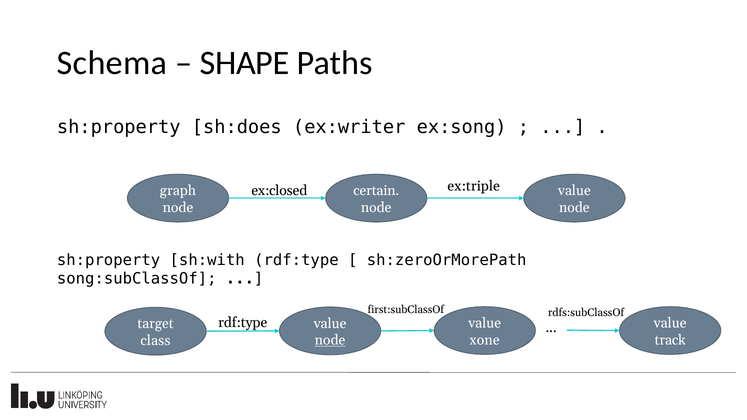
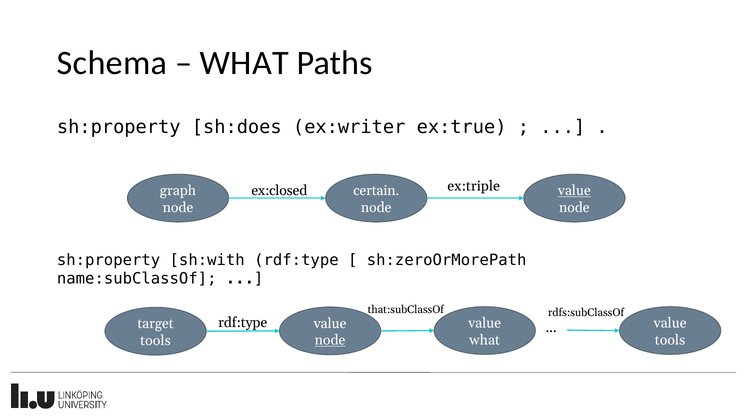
SHAPE: SHAPE -> WHAT (244, 63)
ex:song: ex:song -> ex:true (462, 127)
value underline: none -> present (574, 191)
song:subClassOf: song:subClassOf -> name:subClassOf (137, 279)
first:subClassOf: first:subClassOf -> that:subClassOf (406, 310)
xone: xone -> what (485, 340)
track: track -> tools (670, 340)
class: class -> tools (155, 341)
